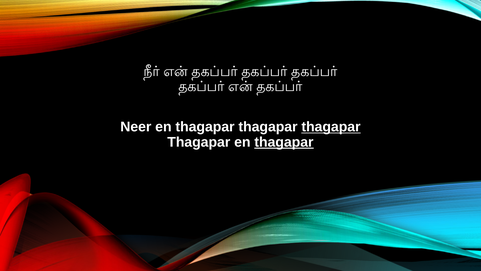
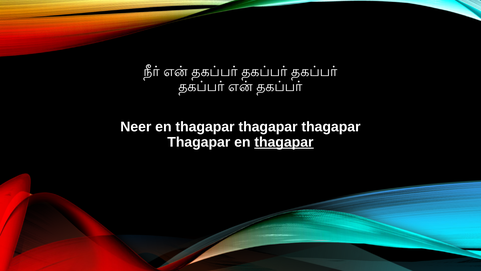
thagapar underline: present -> none (331, 127)
